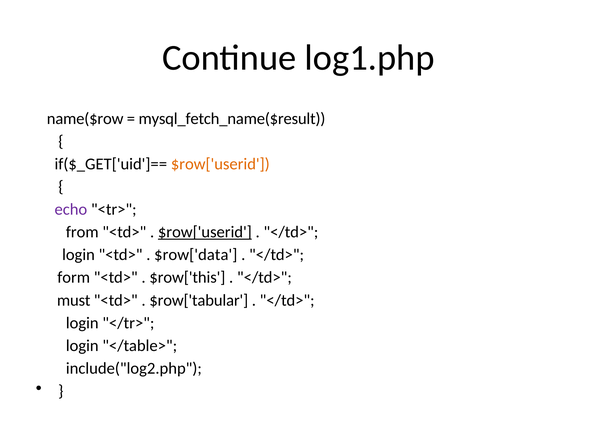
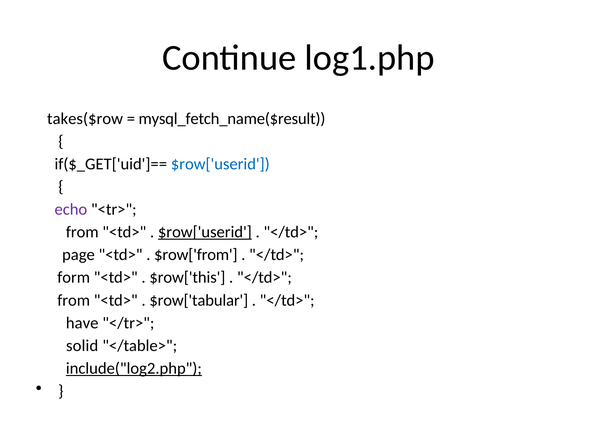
name($row: name($row -> takes($row (85, 119)
$row['userid colour: orange -> blue (220, 164)
login: login -> page (78, 255)
$row['data: $row['data -> $row['from (196, 255)
must: must -> from (74, 300)
login: login -> have (82, 323)
login: login -> solid (82, 345)
include("log2.php underline: none -> present (134, 368)
